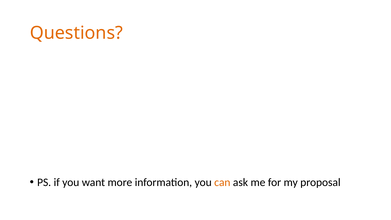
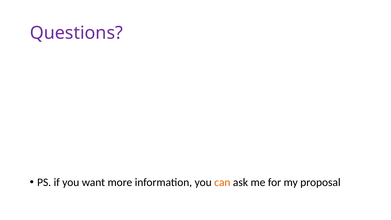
Questions colour: orange -> purple (76, 33)
